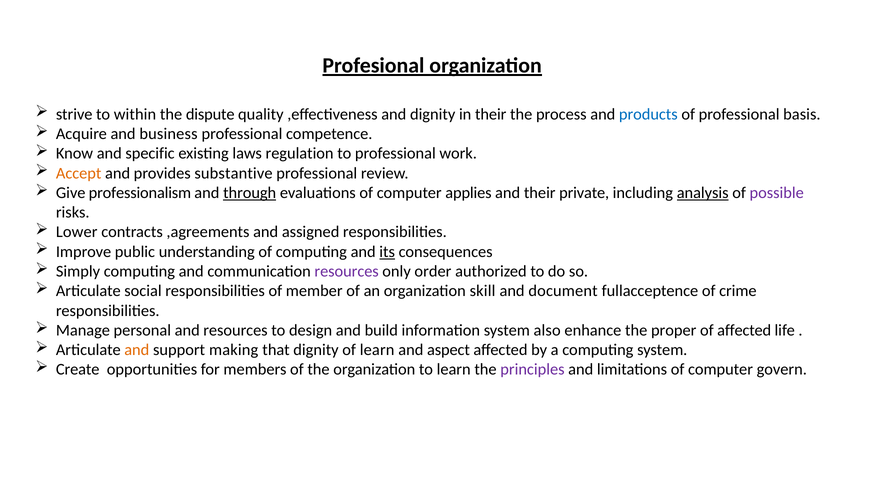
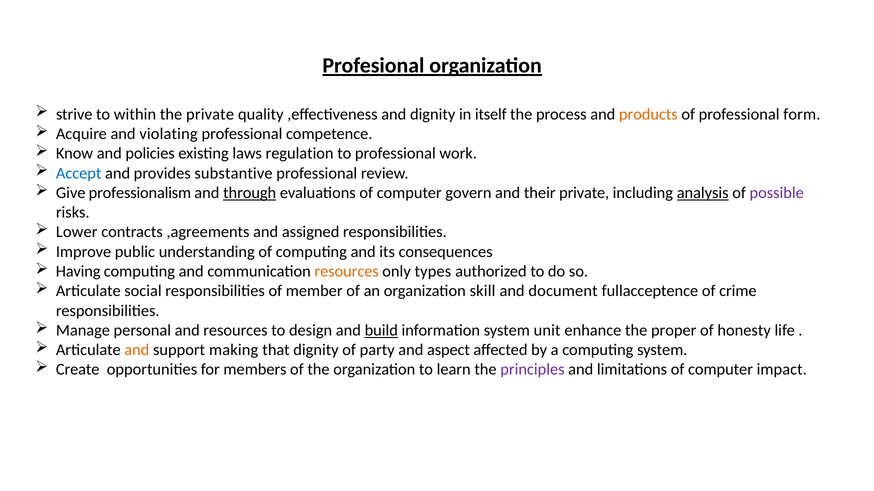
the dispute: dispute -> private (210, 114)
in their: their -> itself (491, 114)
products colour: blue -> orange (648, 114)
basis: basis -> form (802, 114)
business: business -> violating (168, 134)
specific: specific -> policies (150, 154)
Accept colour: orange -> blue (79, 173)
applies: applies -> govern (468, 193)
its underline: present -> none (387, 252)
Simply: Simply -> Having (78, 272)
resources colour: purple -> orange (347, 272)
order: order -> types (433, 272)
build underline: none -> present (381, 331)
also: also -> unit (547, 331)
of affected: affected -> honesty (744, 331)
of learn: learn -> party (377, 350)
govern: govern -> impact (782, 370)
